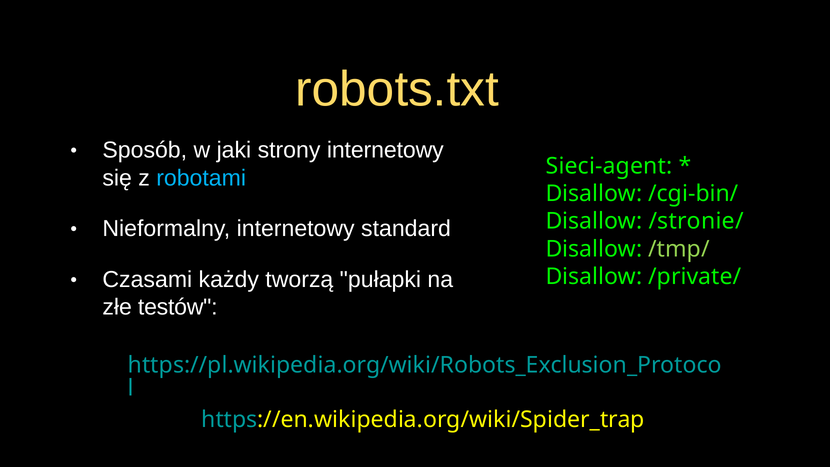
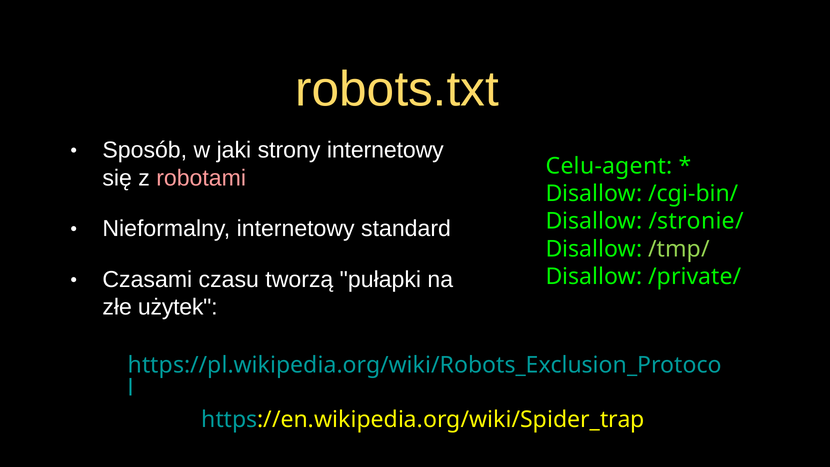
Sieci-agent: Sieci-agent -> Celu-agent (609, 166)
robotami colour: light blue -> pink (201, 178)
każdy: każdy -> czasu (229, 280)
testów: testów -> użytek (178, 307)
